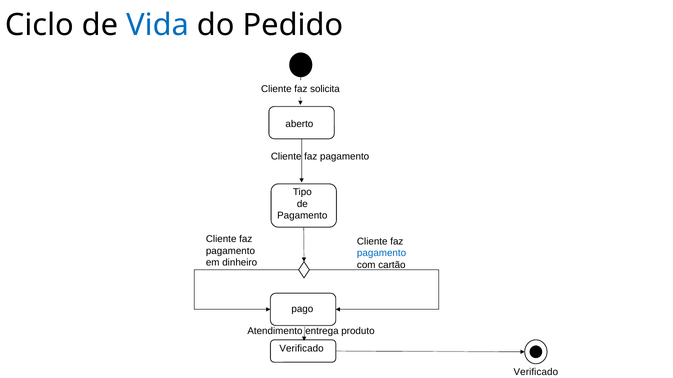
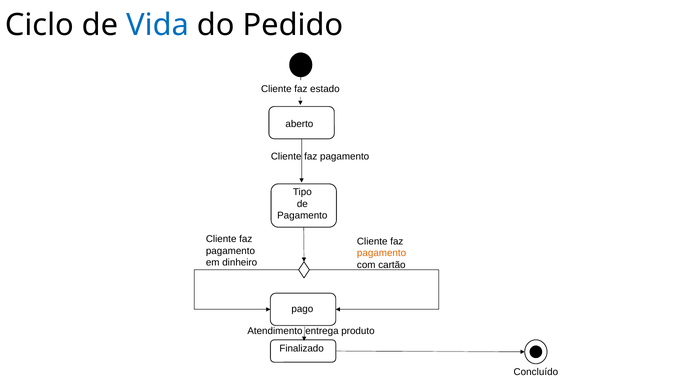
solicita: solicita -> estado (325, 89)
pagamento colour: blue -> orange (382, 253)
Verificado: Verificado -> Finalizado (302, 349)
Verificado: Verificado -> Concluído (536, 373)
